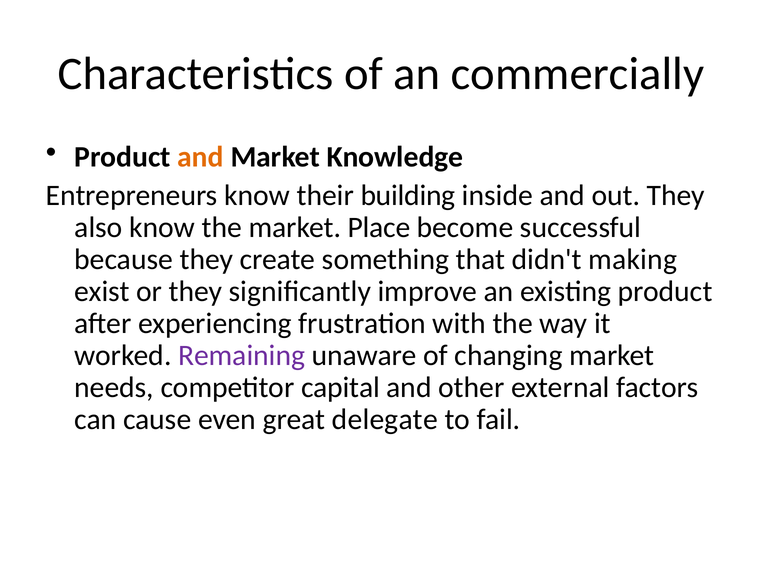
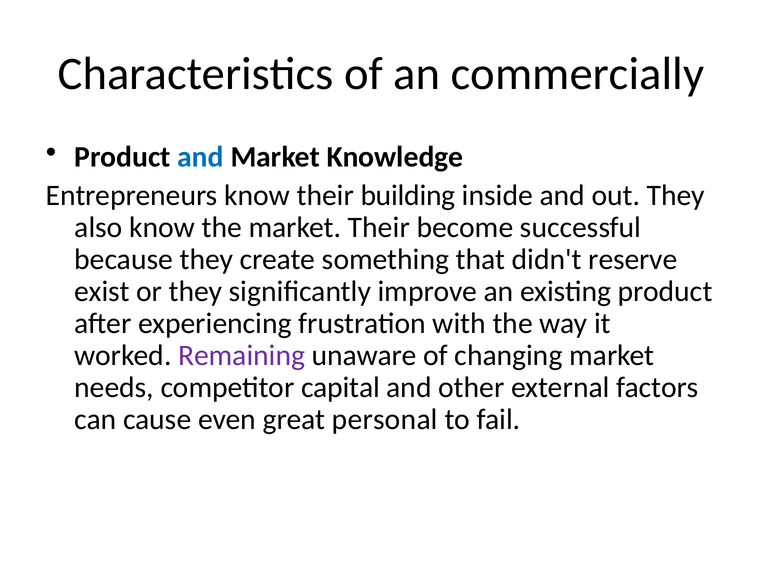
and colour: orange -> blue (201, 157)
market Place: Place -> Their (379, 227)
making: making -> reserve (633, 259)
delegate: delegate -> personal (385, 420)
